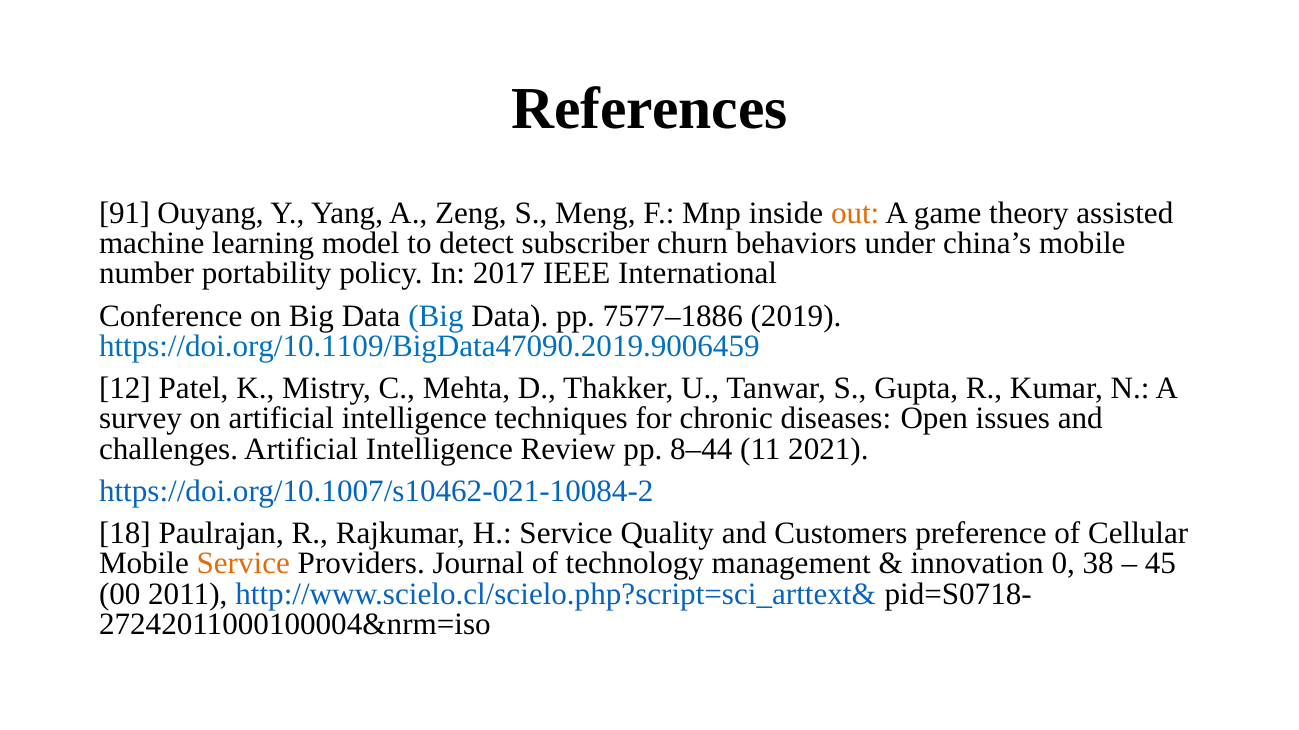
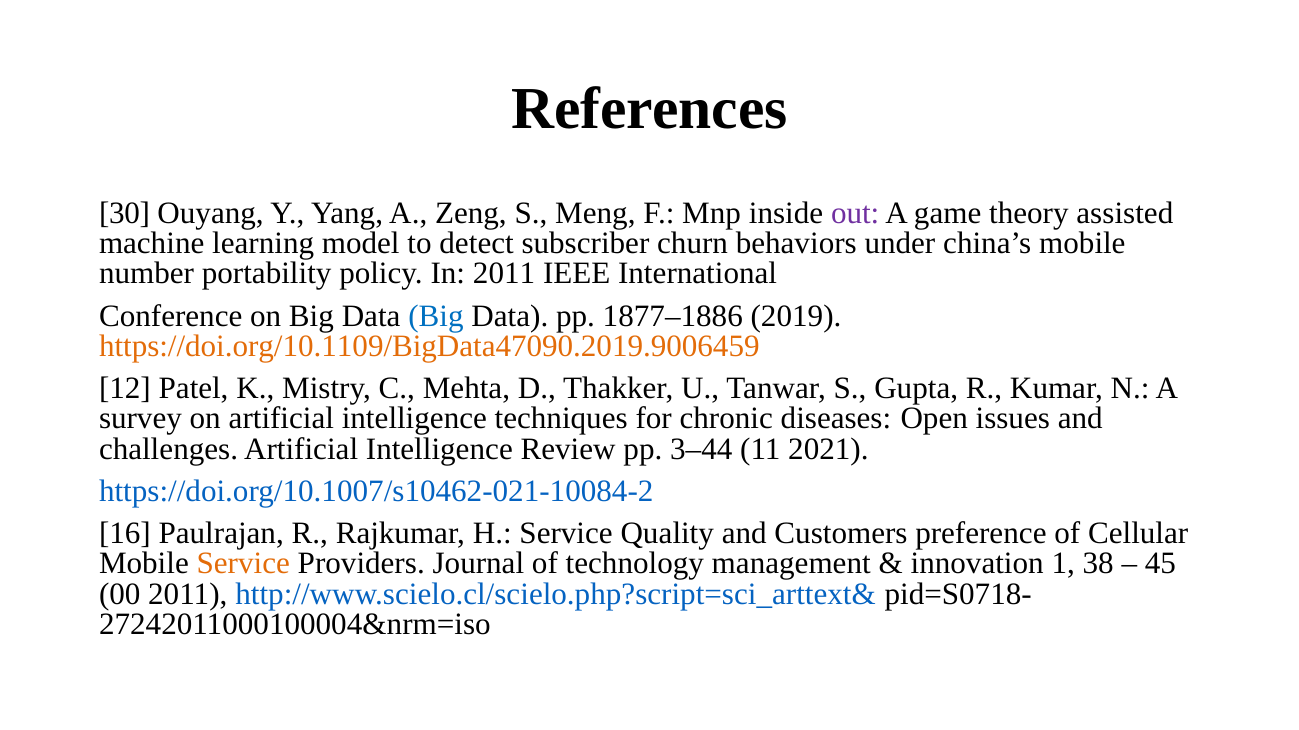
91: 91 -> 30 (124, 213)
out colour: orange -> purple (855, 213)
In 2017: 2017 -> 2011 (504, 274)
7577–1886: 7577–1886 -> 1877–1886 (673, 316)
https://doi.org/10.1109/BigData47090.2019.9006459 colour: blue -> orange (429, 346)
8–44: 8–44 -> 3–44 (701, 449)
18: 18 -> 16 (125, 534)
0: 0 -> 1 (1063, 564)
